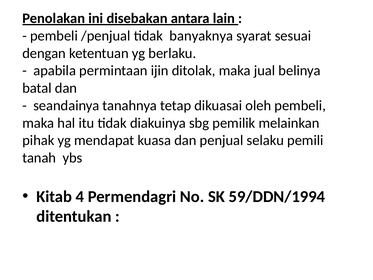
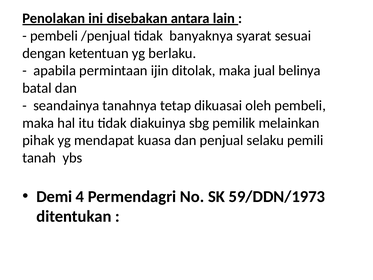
Kitab: Kitab -> Demi (54, 196)
59/DDN/1994: 59/DDN/1994 -> 59/DDN/1973 (277, 196)
